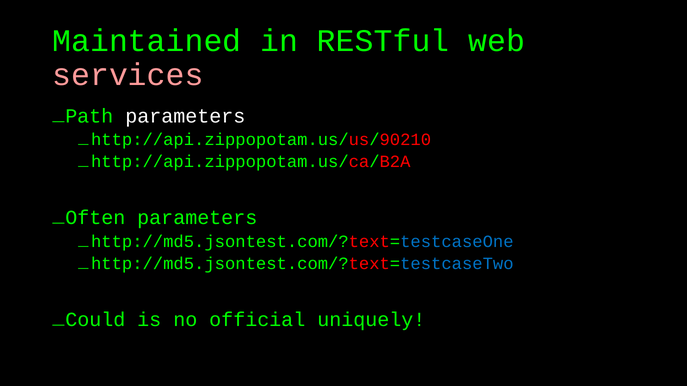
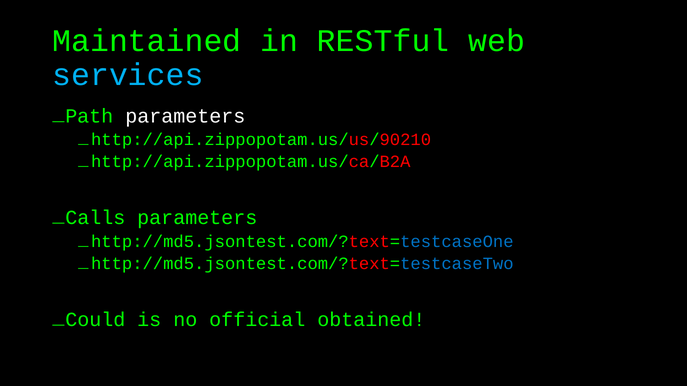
services colour: pink -> light blue (128, 75)
Often: Often -> Calls (95, 218)
uniquely: uniquely -> obtained (371, 320)
